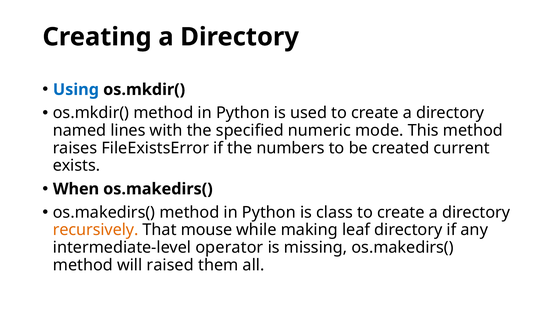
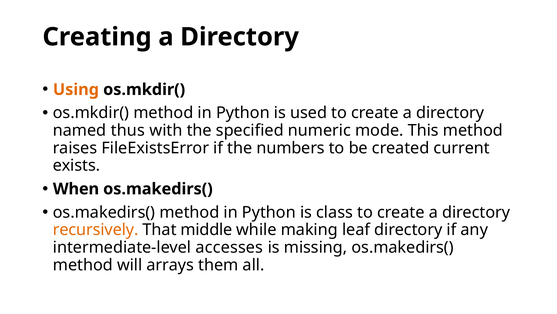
Using colour: blue -> orange (76, 89)
lines: lines -> thus (128, 130)
mouse: mouse -> middle (207, 229)
operator: operator -> accesses (229, 247)
raised: raised -> arrays (170, 264)
